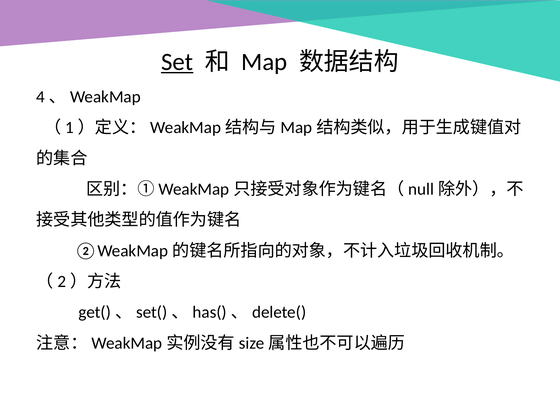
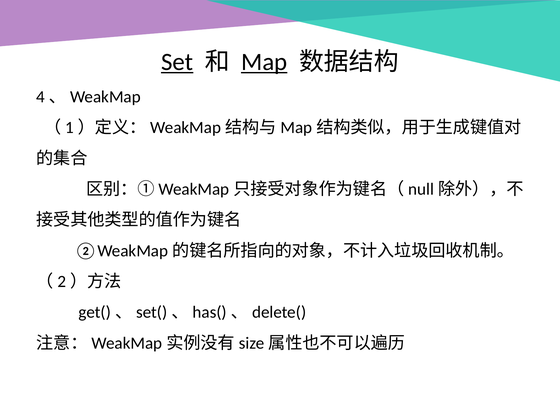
Map underline: none -> present (264, 62)
